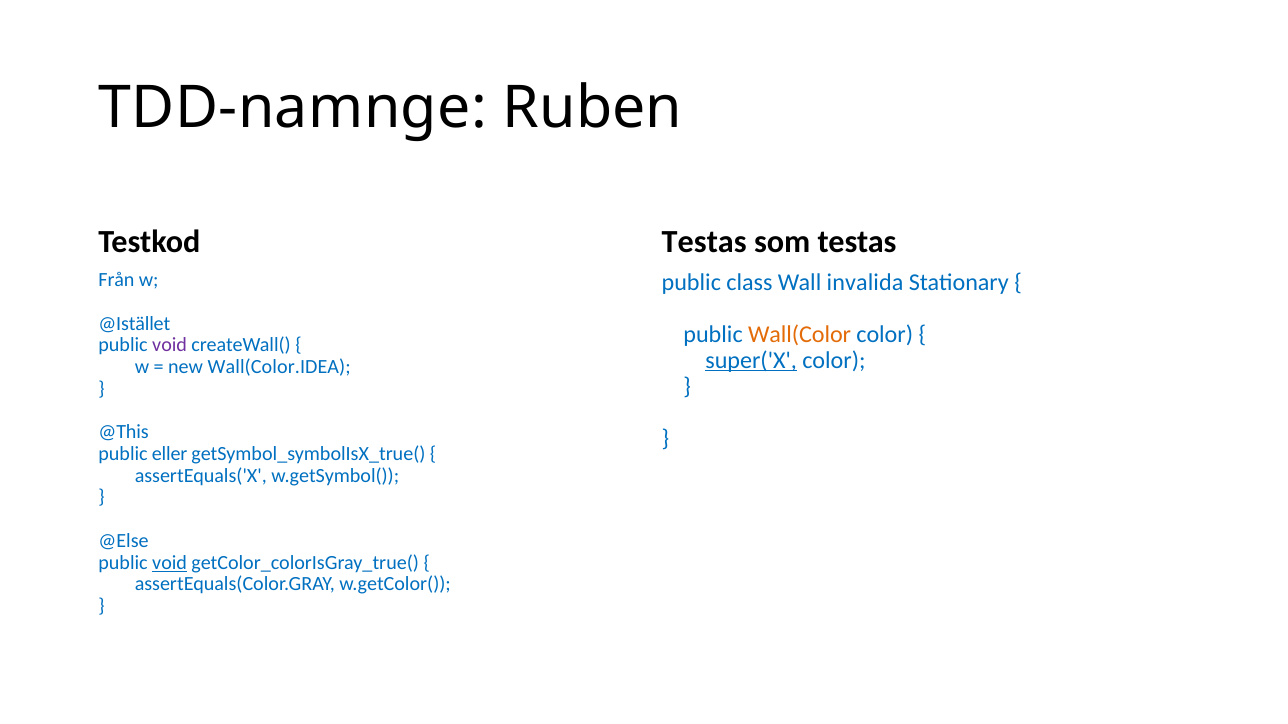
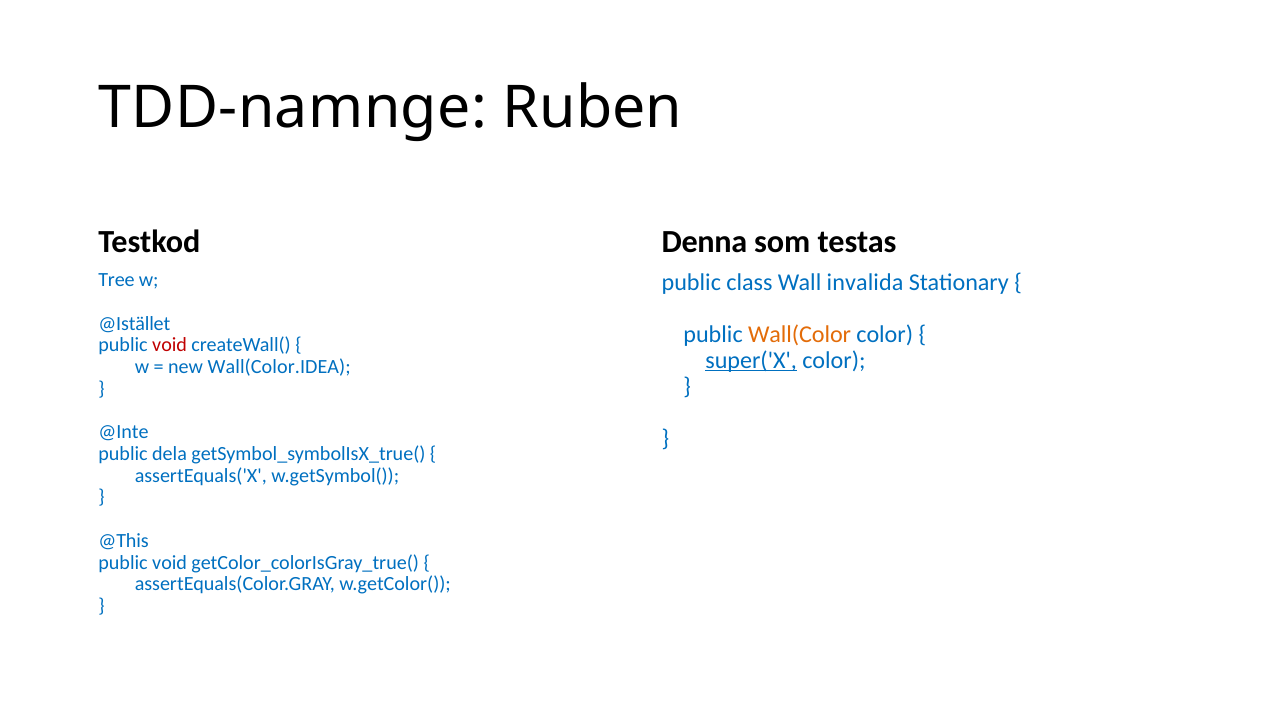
Testas: Testas -> Denna (704, 242)
Från: Från -> Tree (116, 280)
void colour: purple -> red (170, 345)
@This: @This -> @Inte (124, 432)
eller: eller -> dela (170, 454)
@Else: @Else -> @This (124, 541)
void underline: present -> none (170, 563)
